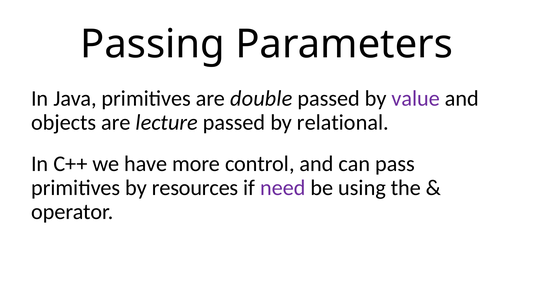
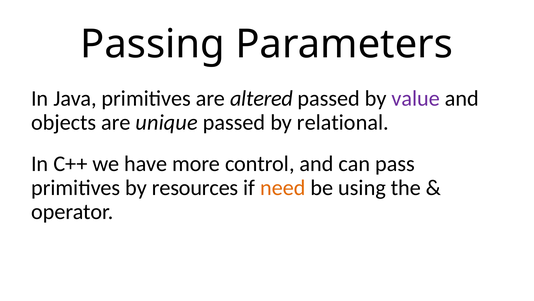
double: double -> altered (261, 98)
lecture: lecture -> unique (167, 122)
need colour: purple -> orange (283, 187)
